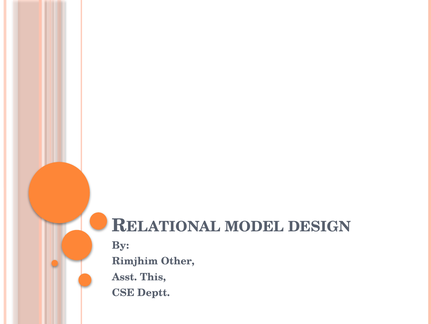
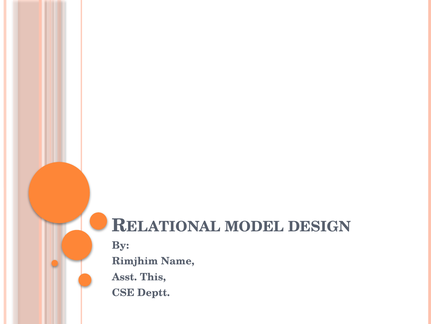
Other: Other -> Name (178, 261)
